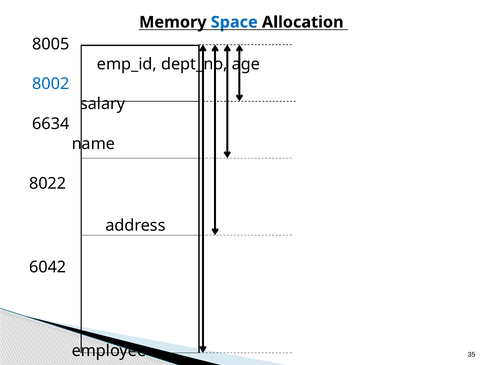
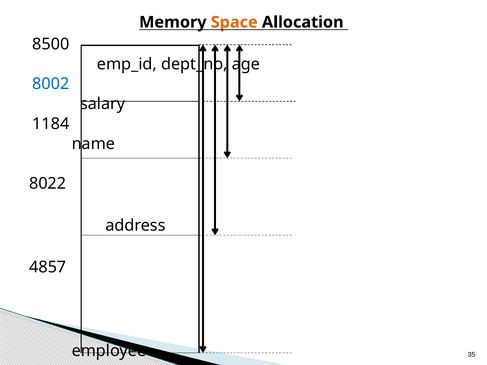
Space colour: blue -> orange (234, 22)
8005: 8005 -> 8500 (51, 44)
6634: 6634 -> 1184 (51, 124)
6042: 6042 -> 4857 (48, 267)
